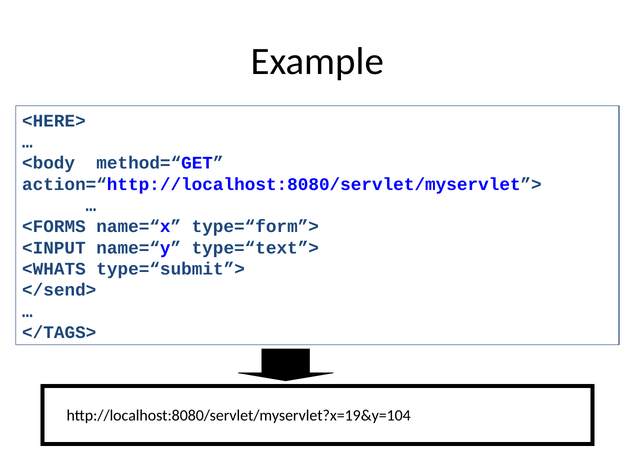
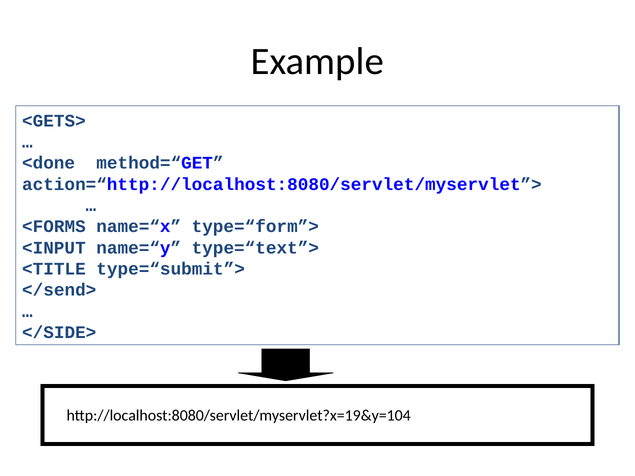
<HERE>: <HERE> -> <GETS> (54, 121)
<body: <body -> <done (49, 163)
<WHATS: <WHATS -> <TITLE (54, 269)
</TAGS>: </TAGS> -> </SIDE> (59, 333)
